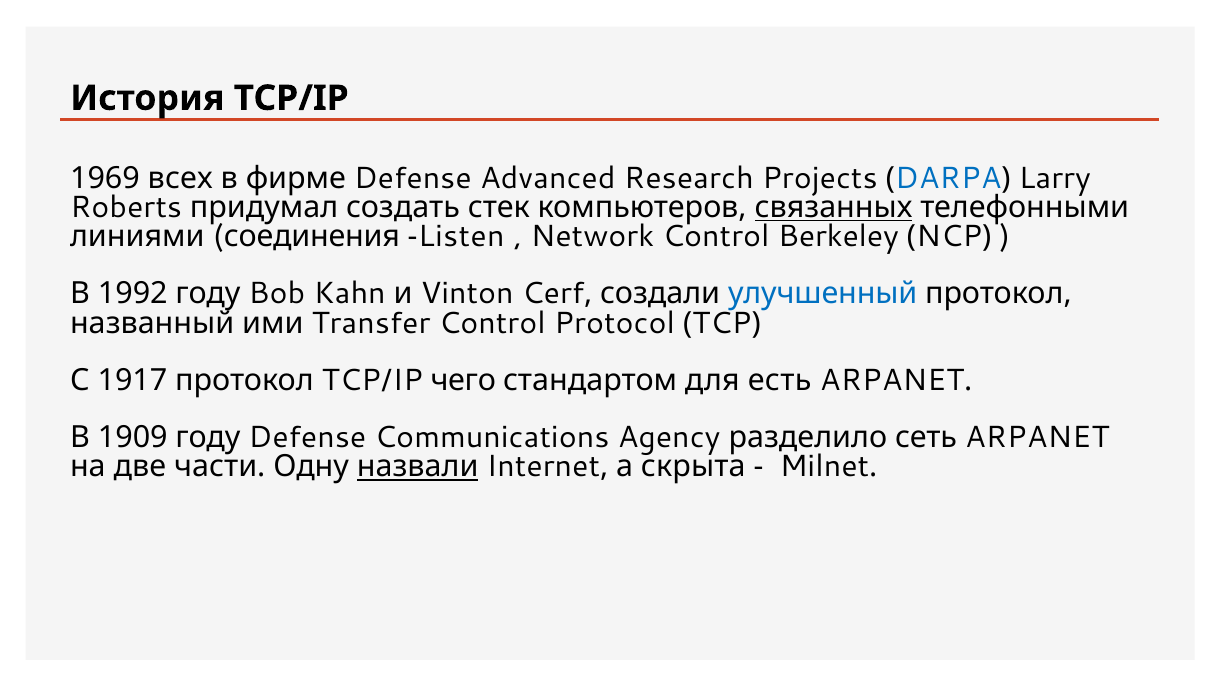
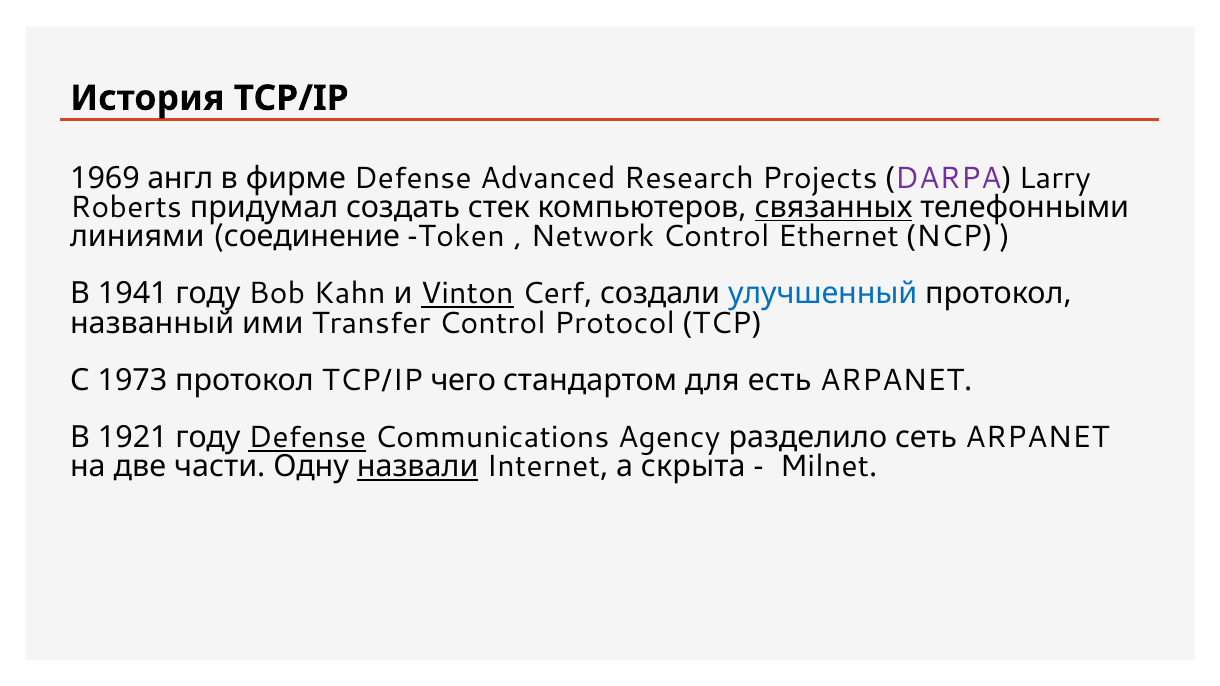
всех: всех -> англ (180, 178)
DARPA colour: blue -> purple (948, 178)
соединения: соединения -> соединение (312, 237)
Listen: Listen -> Token (461, 237)
Berkeley: Berkeley -> Ethernet (838, 237)
1992: 1992 -> 1941 (133, 294)
Vinton underline: none -> present (467, 294)
1917: 1917 -> 1973 (132, 381)
1909: 1909 -> 1921 (133, 438)
Defense underline: none -> present (307, 438)
